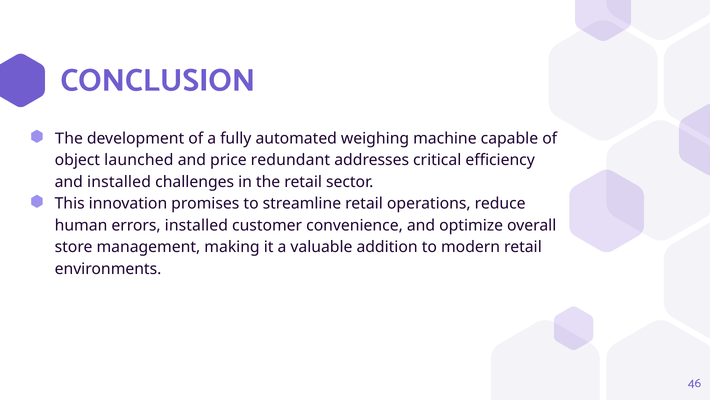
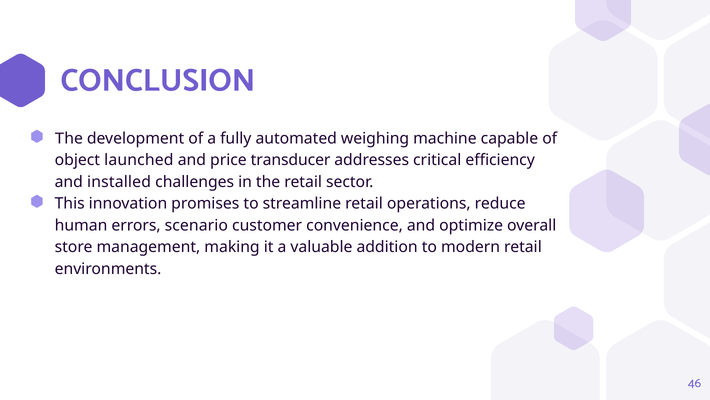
redundant: redundant -> transducer (291, 160)
errors installed: installed -> scenario (196, 225)
